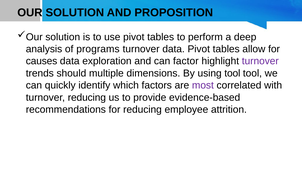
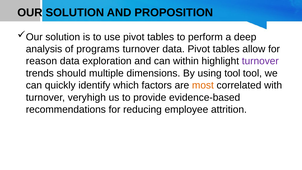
causes: causes -> reason (41, 61)
factor: factor -> within (186, 61)
most colour: purple -> orange (203, 85)
turnover reducing: reducing -> veryhigh (87, 97)
